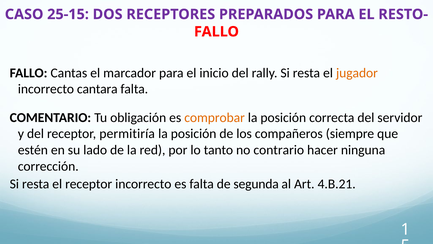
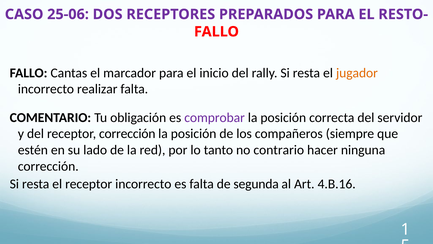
25-15: 25-15 -> 25-06 (68, 14)
cantara: cantara -> realizar (97, 89)
comprobar colour: orange -> purple (215, 117)
receptor permitiría: permitiría -> corrección (127, 134)
4.B.21: 4.B.21 -> 4.B.16 (337, 184)
